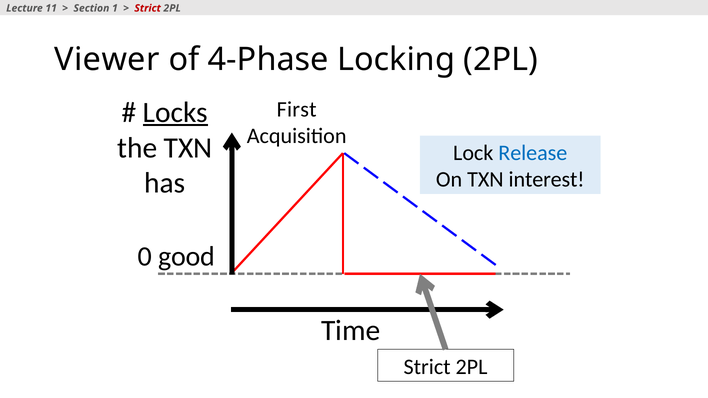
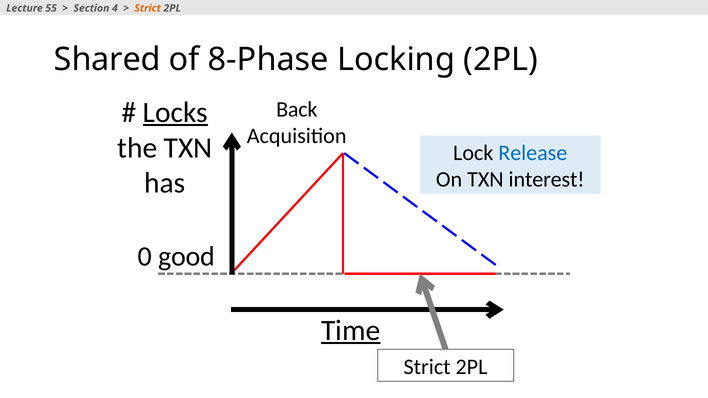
11: 11 -> 55 (51, 8)
1: 1 -> 4 (115, 8)
Strict colour: red -> orange (148, 8)
Viewer: Viewer -> Shared (107, 59)
4-Phase: 4-Phase -> 8-Phase (268, 59)
First: First -> Back (297, 110)
Time underline: none -> present (351, 331)
